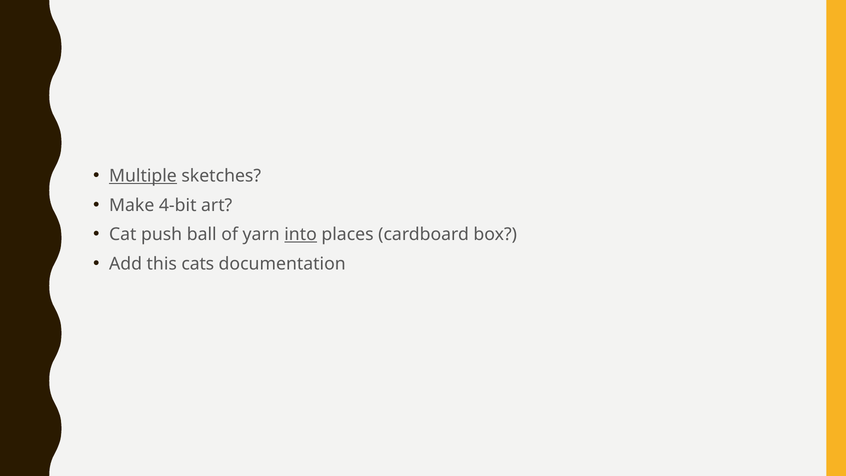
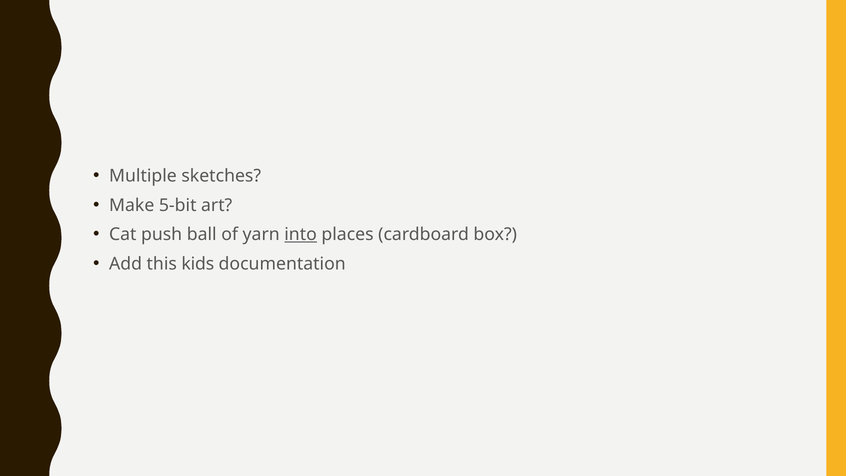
Multiple underline: present -> none (143, 176)
4-bit: 4-bit -> 5-bit (178, 205)
cats: cats -> kids (198, 264)
